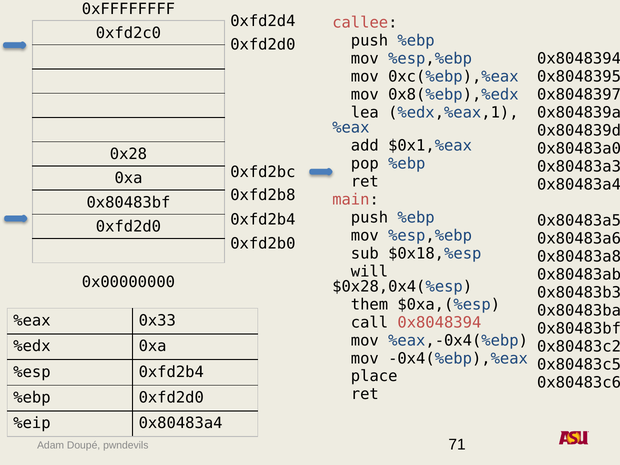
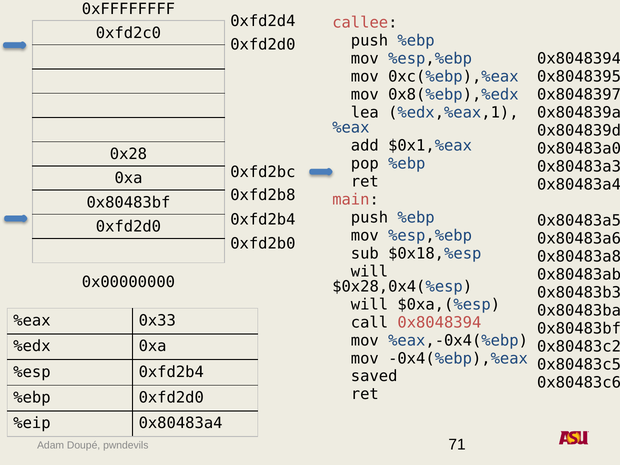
them: them -> will (369, 304)
place: place -> saved (374, 376)
